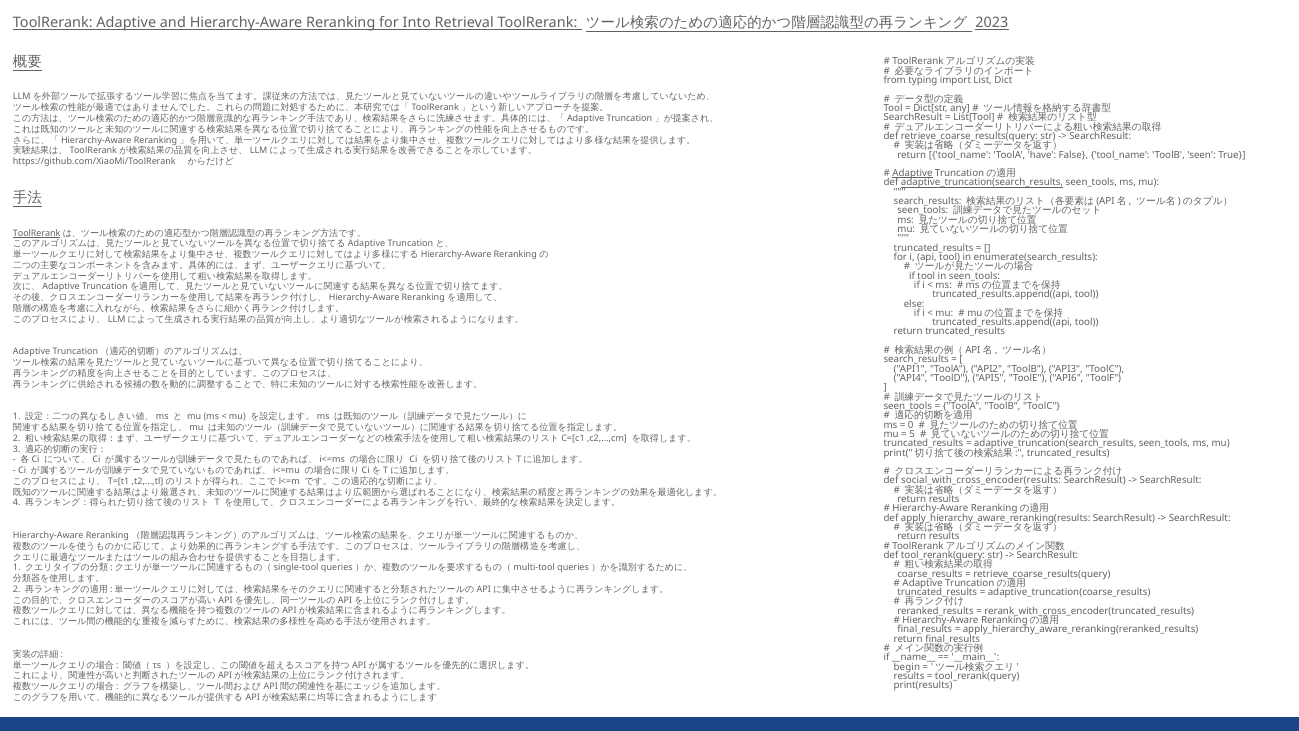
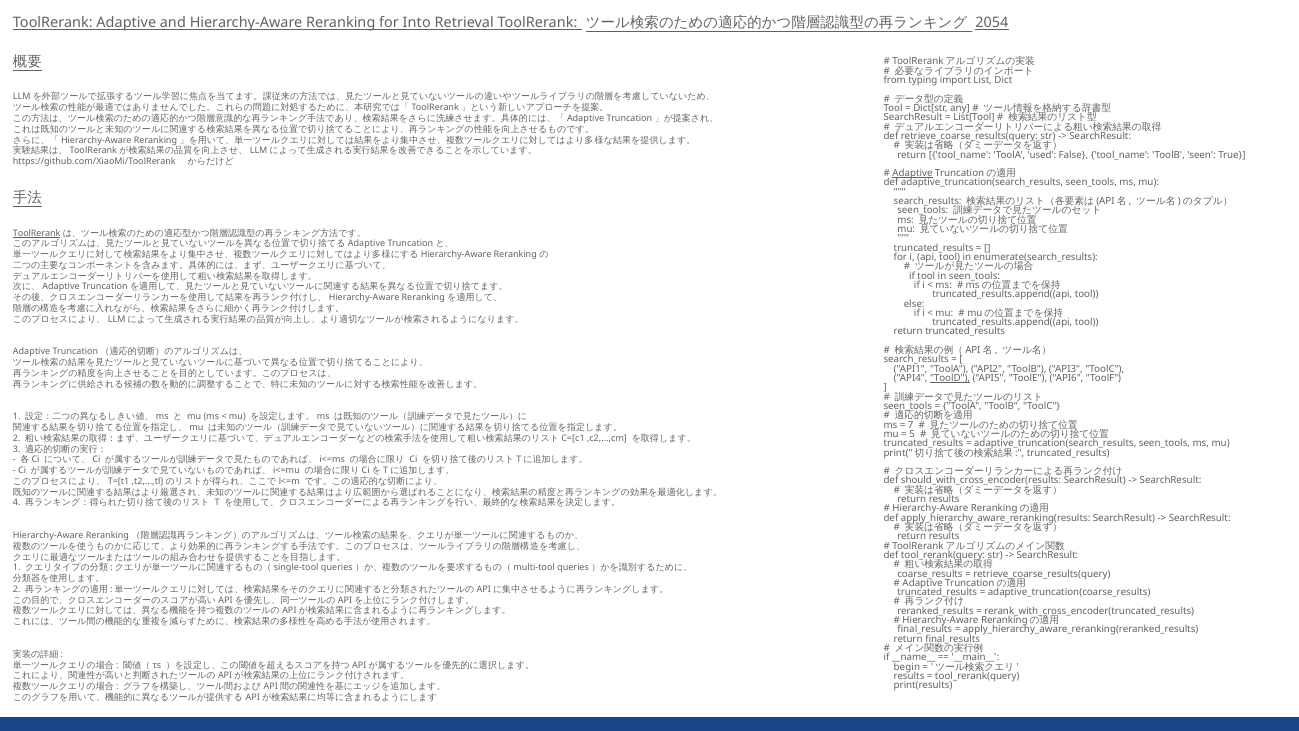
2023: 2023 -> 2054 (992, 23)
have: have -> used (1042, 155)
adaptive_truncation(search_results underline: present -> none (982, 183)
ToolD underline: none -> present (950, 378)
0: 0 -> 7 (911, 425)
social_with_cross_encoder(results: social_with_cross_encoder(results -> should_with_cross_encoder(results (981, 481)
